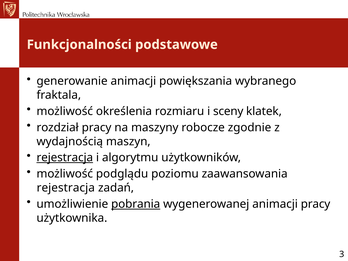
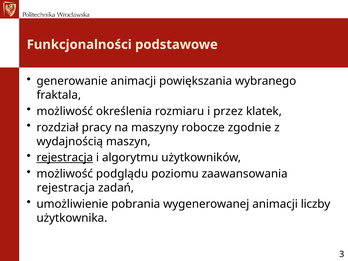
sceny: sceny -> przez (228, 111)
pobrania underline: present -> none (136, 204)
animacji pracy: pracy -> liczby (316, 204)
